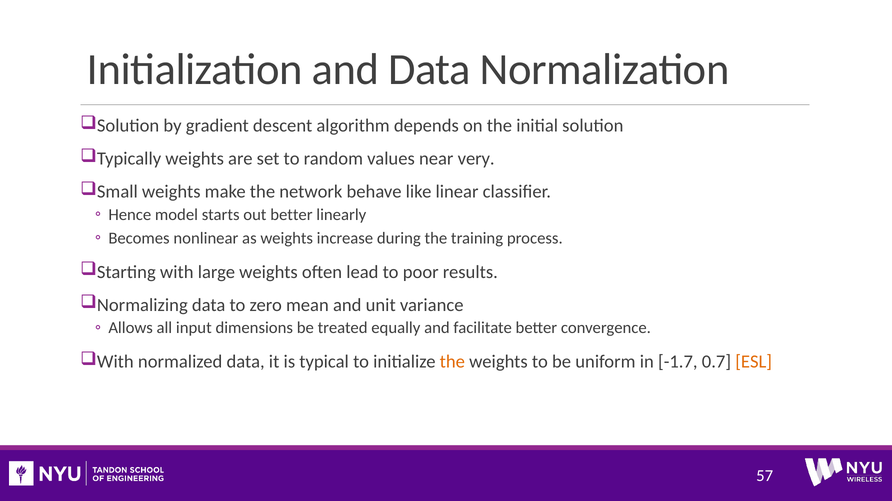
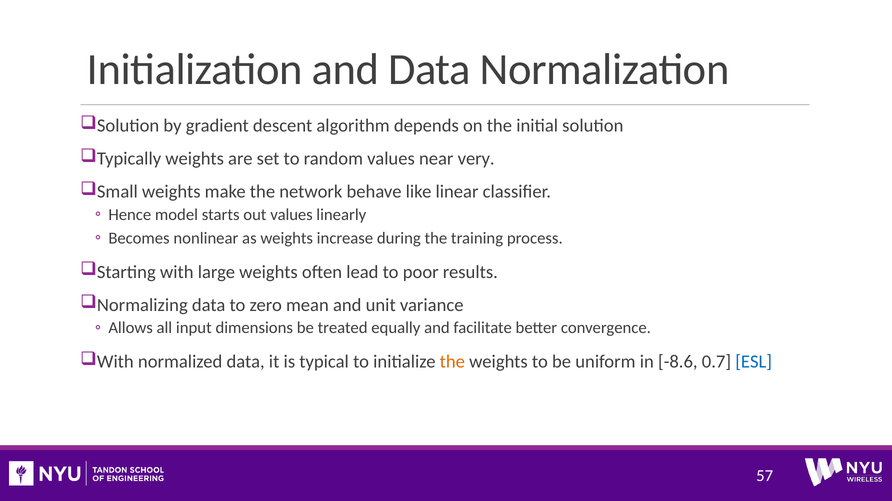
out better: better -> values (292, 215)
-1.7: -1.7 -> -8.6 (678, 362)
ESL colour: orange -> blue (754, 362)
